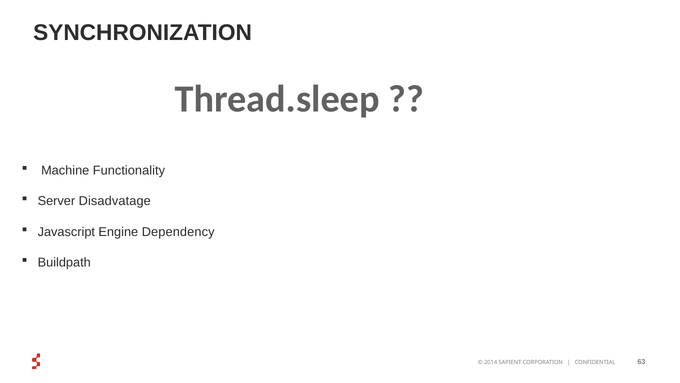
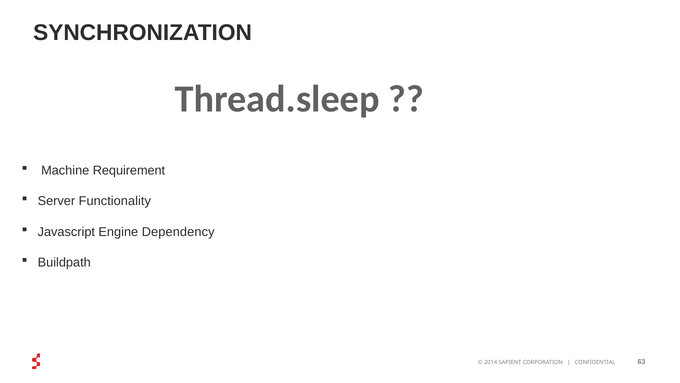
Functionality: Functionality -> Requirement (129, 170)
Disadvatage: Disadvatage -> Functionality (115, 201)
